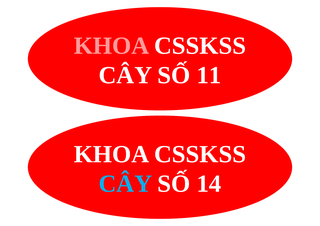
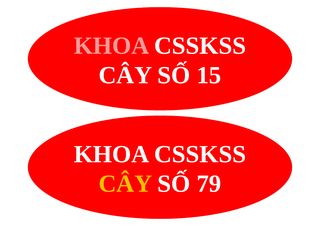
11: 11 -> 15 (209, 75)
CÂY colour: light blue -> yellow (125, 184)
14: 14 -> 79 (209, 184)
